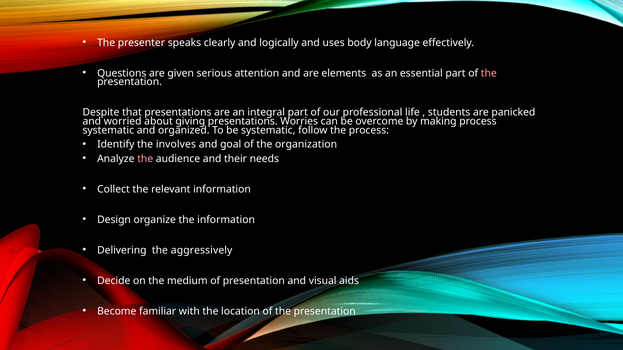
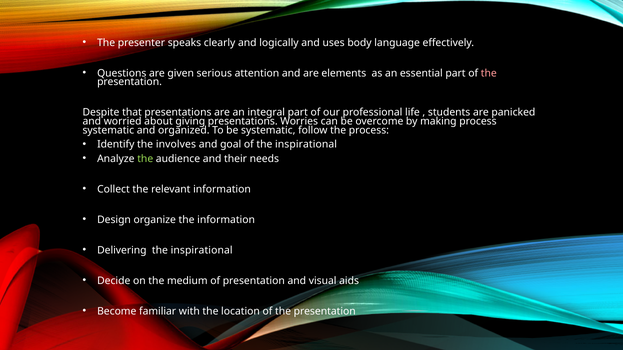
of the organization: organization -> inspirational (306, 145)
the colour: pink -> light green (145, 159)
Delivering the aggressively: aggressively -> inspirational (202, 250)
